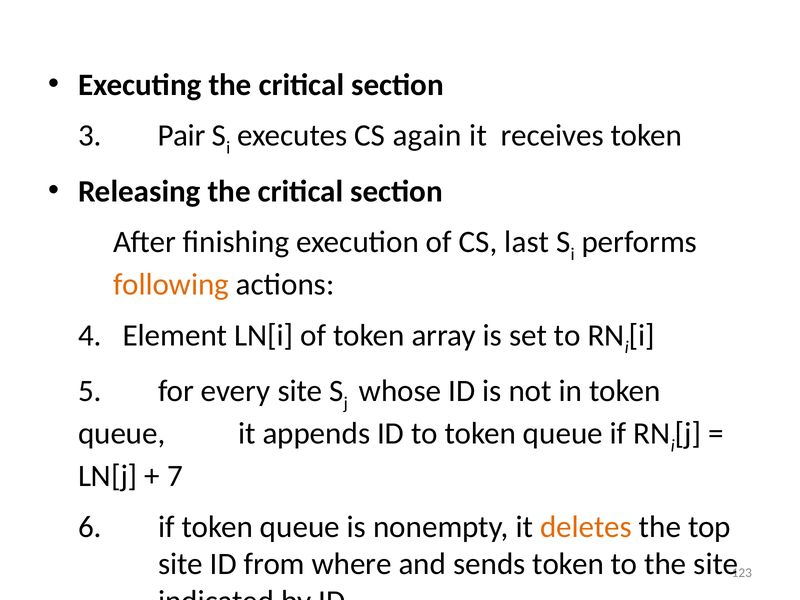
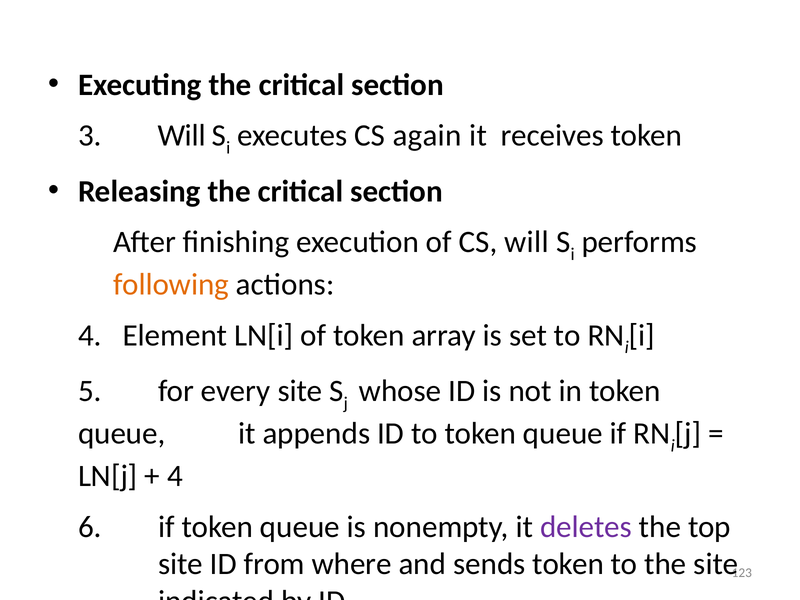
3 Pair: Pair -> Will (182, 136)
CS last: last -> will (527, 242)
7: 7 -> 4 (175, 476)
deletes colour: orange -> purple (586, 527)
